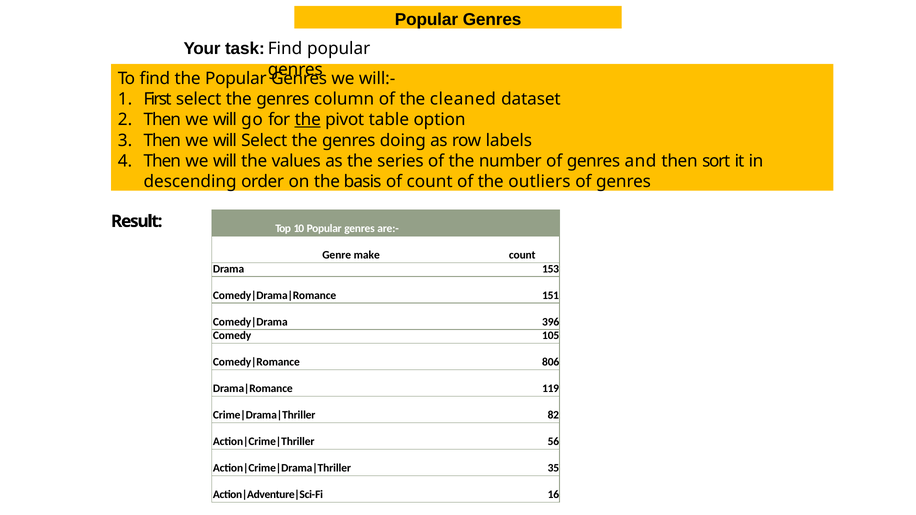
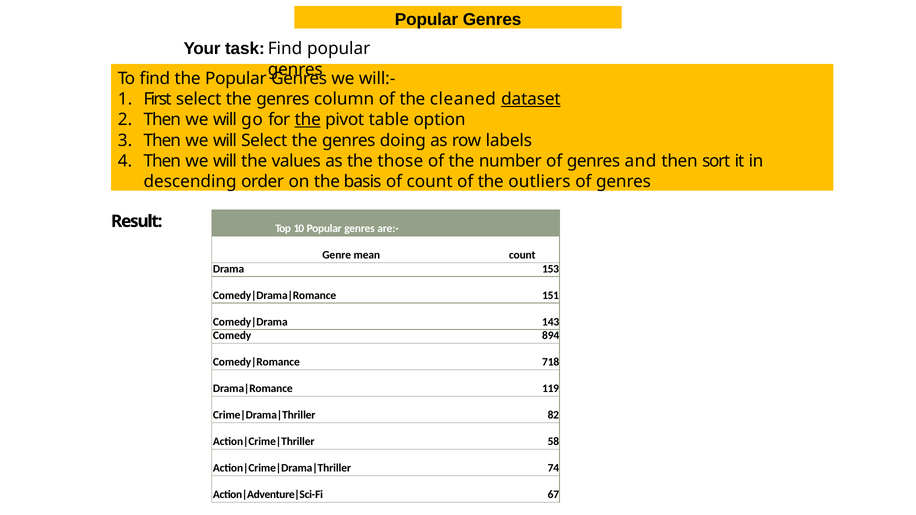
dataset underline: none -> present (531, 99)
series: series -> those (400, 161)
make: make -> mean (367, 255)
396: 396 -> 143 (551, 322)
105: 105 -> 894 (551, 336)
806: 806 -> 718 (551, 362)
56: 56 -> 58 (553, 442)
35: 35 -> 74 (553, 468)
16: 16 -> 67 (553, 495)
